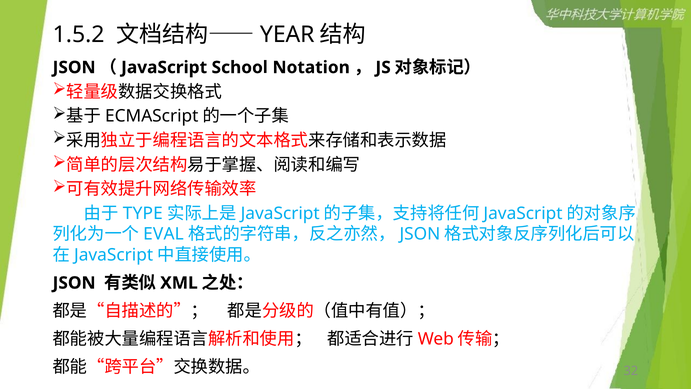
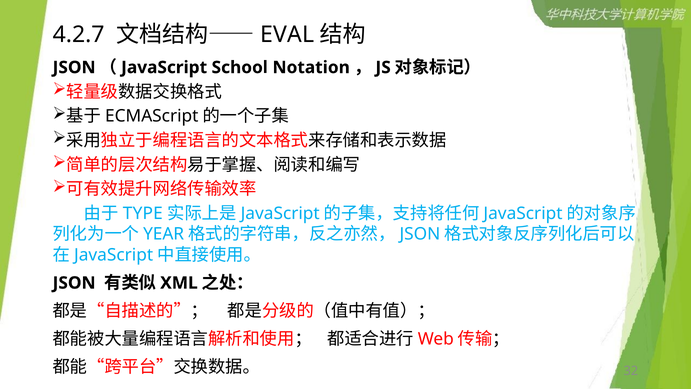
1.5.2: 1.5.2 -> 4.2.7 (79, 35)
YEAR: YEAR -> EVAL (287, 35)
EVAL: EVAL -> YEAR (164, 234)
